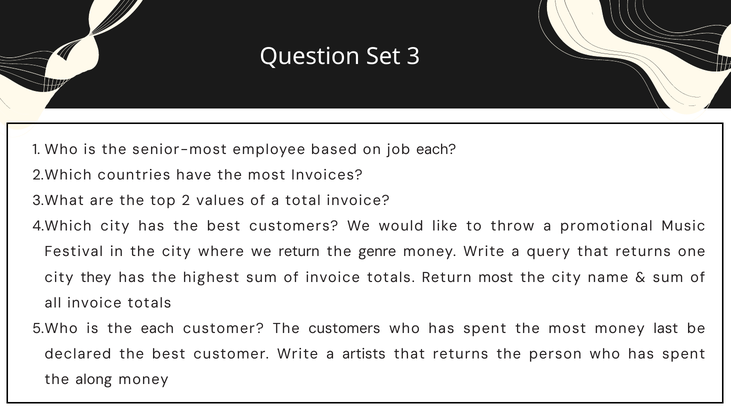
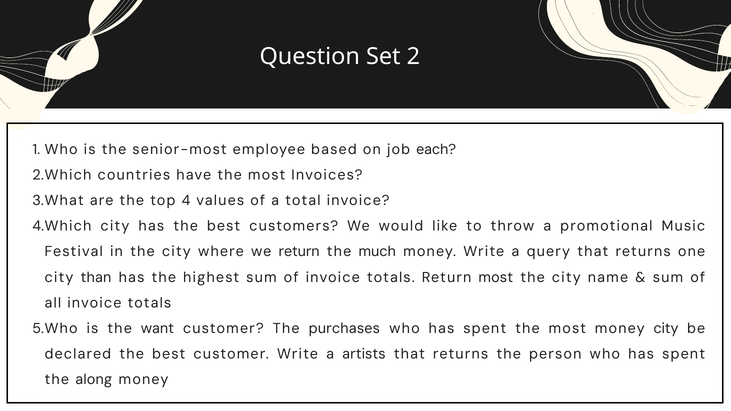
3: 3 -> 2 (413, 56)
2: 2 -> 4 (186, 201)
genre: genre -> much (377, 252)
they: they -> than (96, 277)
the each: each -> want (157, 329)
The customers: customers -> purchases (344, 329)
money last: last -> city (666, 329)
